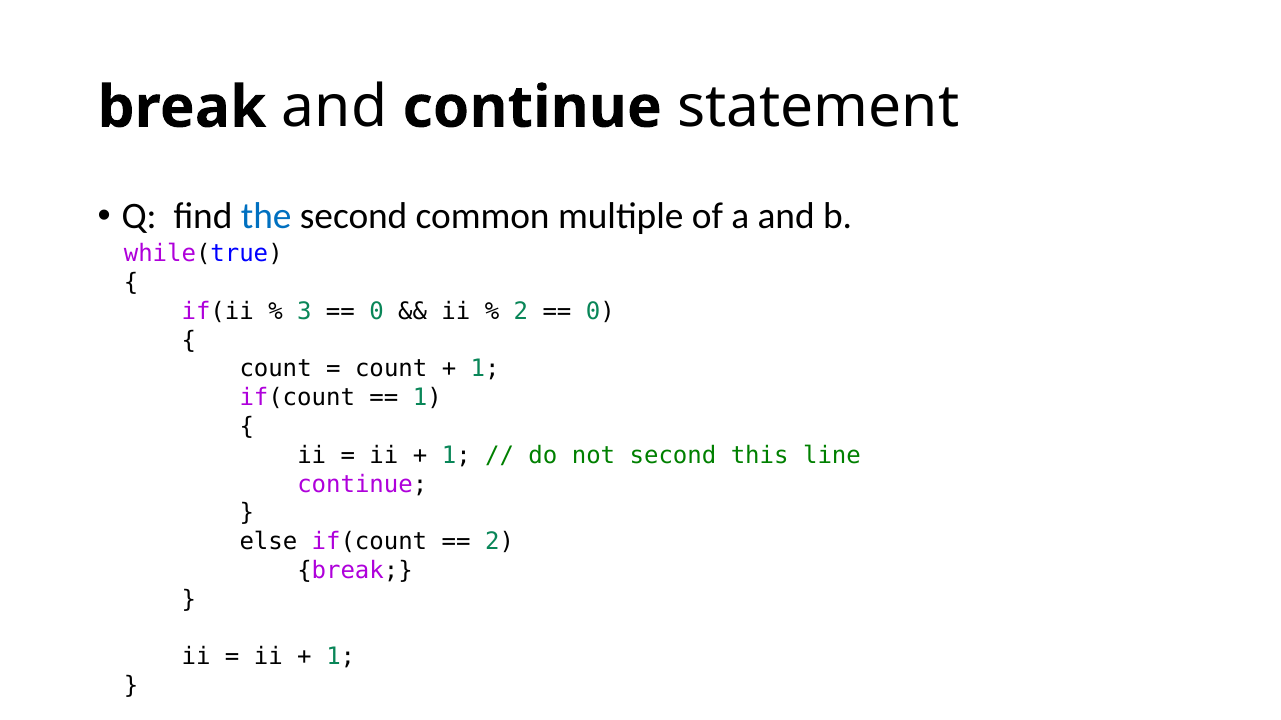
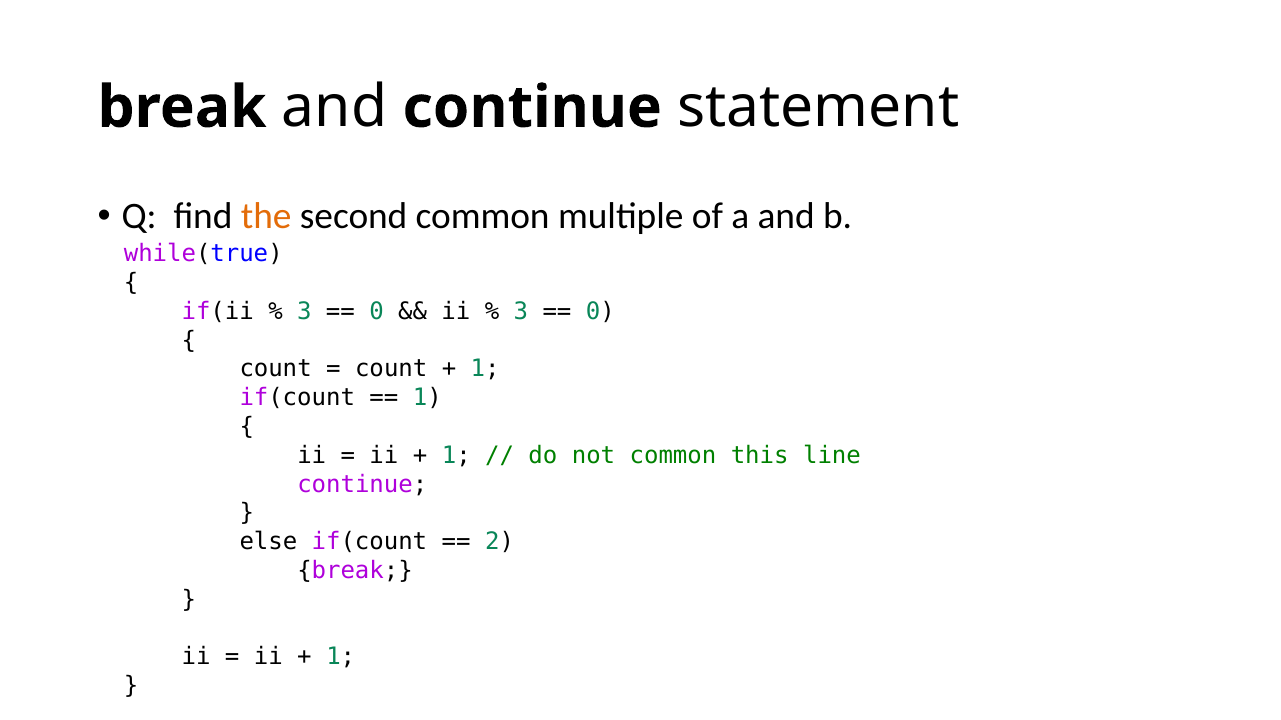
the colour: blue -> orange (266, 217)
2: 2 -> 3 (521, 312)
not second: second -> common (673, 456)
